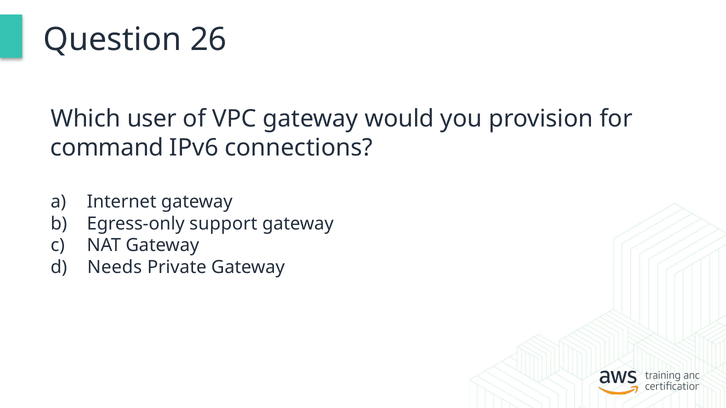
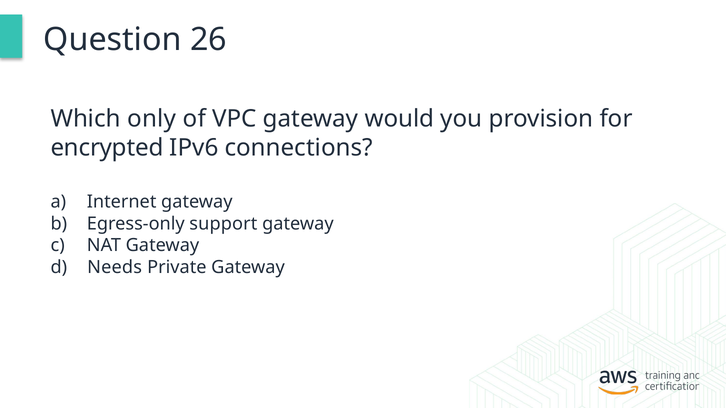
user: user -> only (152, 119)
command: command -> encrypted (107, 148)
